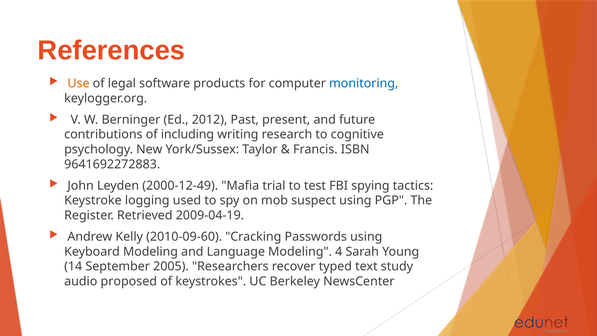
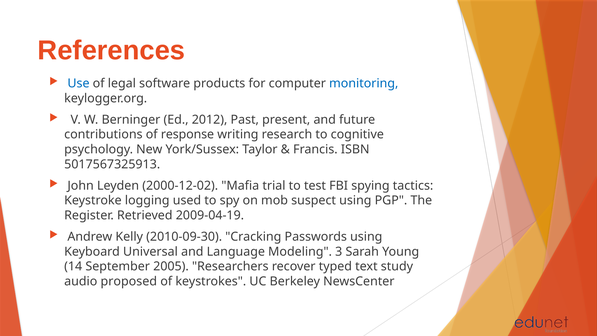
Use colour: orange -> blue (78, 83)
including: including -> response (187, 134)
9641692272883: 9641692272883 -> 5017567325913 (112, 164)
2000-12-49: 2000-12-49 -> 2000-12-02 (180, 185)
2010-09-60: 2010-09-60 -> 2010-09-30 (184, 236)
Keyboard Modeling: Modeling -> Universal (150, 251)
4: 4 -> 3 (339, 251)
